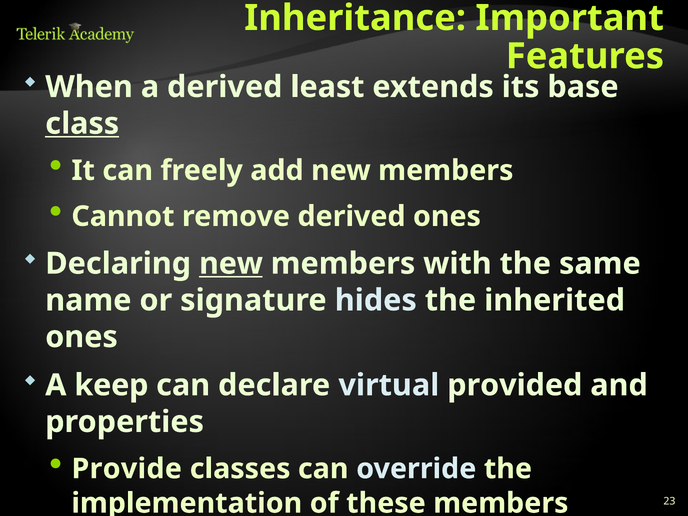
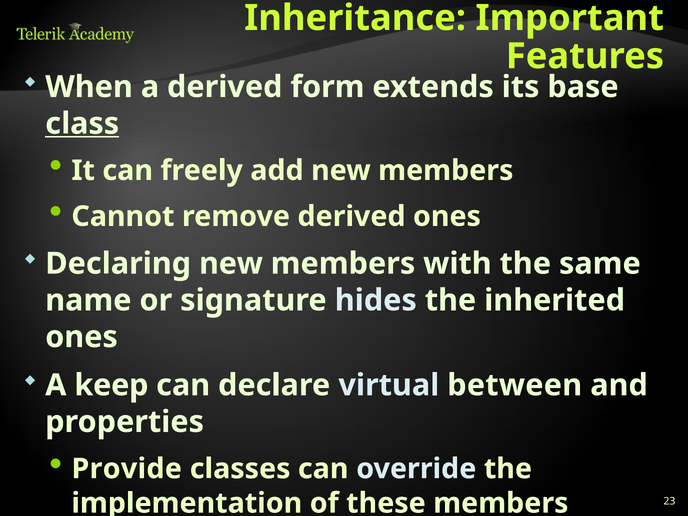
least: least -> form (327, 87)
new underline: present -> none (231, 264)
provided: provided -> between (515, 385)
